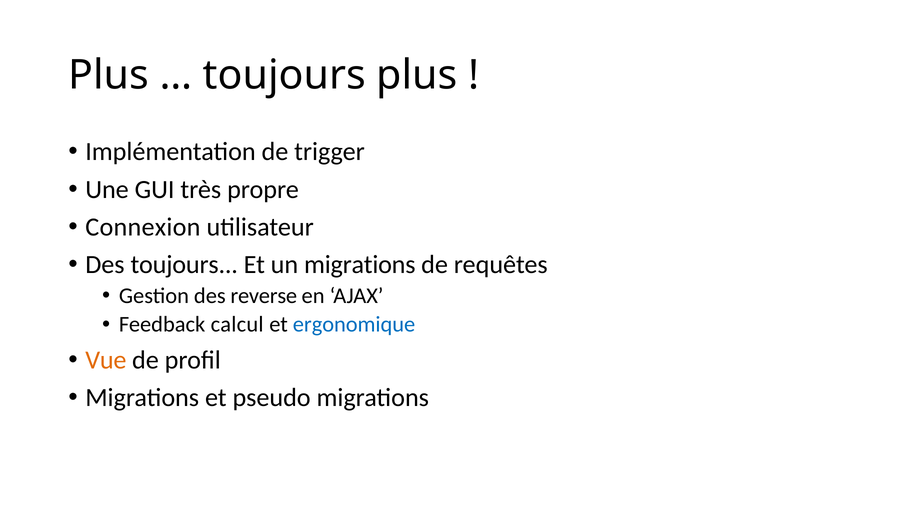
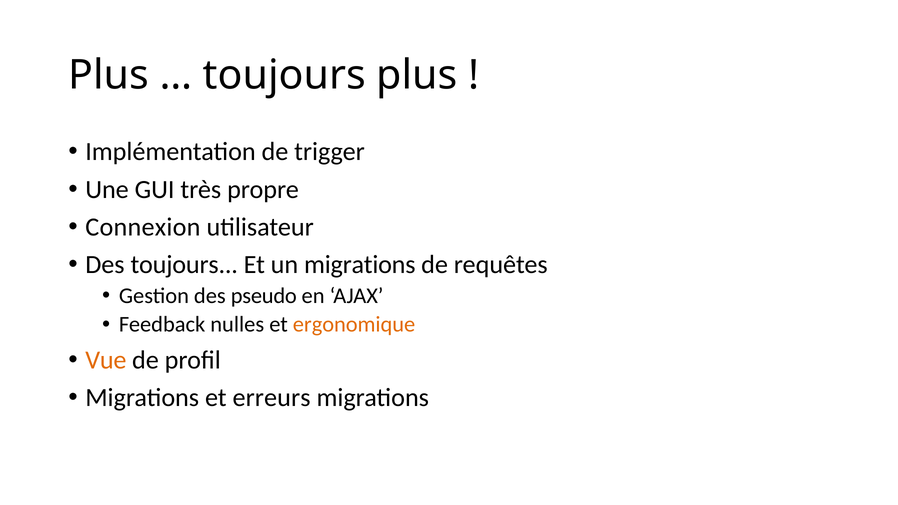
reverse: reverse -> pseudo (264, 296)
calcul: calcul -> nulles (237, 325)
ergonomique colour: blue -> orange (354, 325)
pseudo: pseudo -> erreurs (272, 398)
